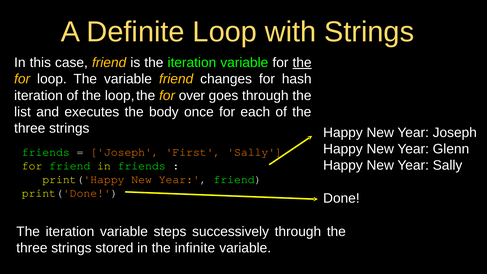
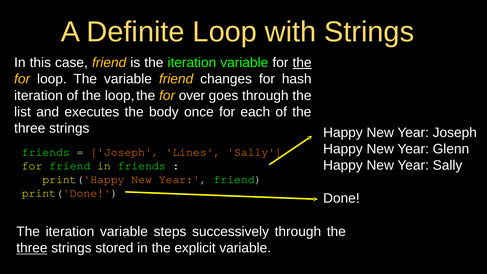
First: First -> Lines (193, 152)
three underline: none -> present (32, 248)
infinite: infinite -> explicit (195, 248)
